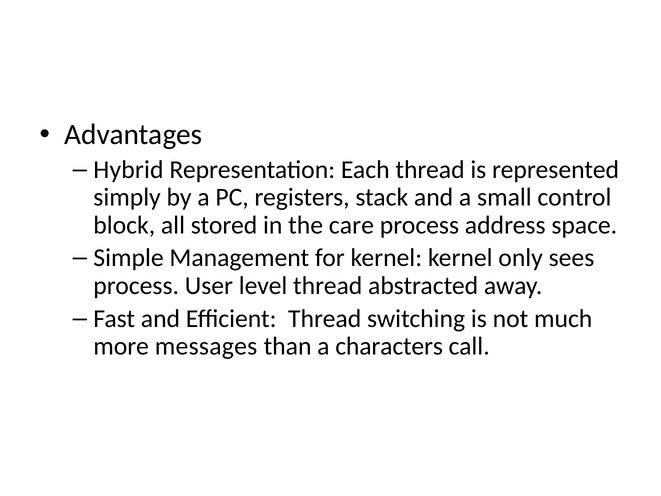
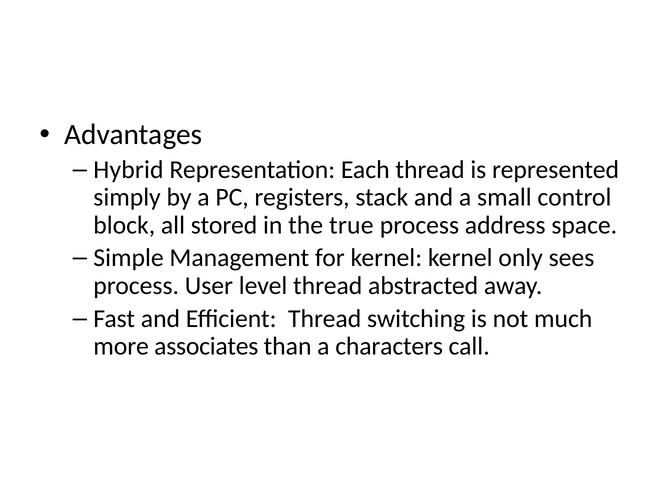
care: care -> true (351, 225)
messages: messages -> associates (206, 346)
